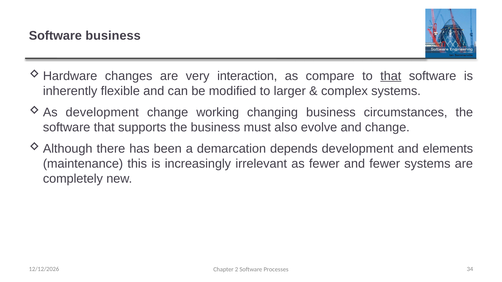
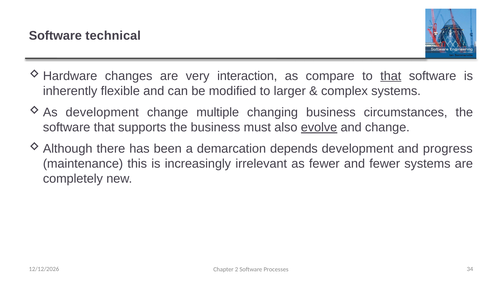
Software business: business -> technical (113, 36)
working: working -> multiple (218, 113)
evolve underline: none -> present (319, 128)
elements: elements -> progress (448, 149)
